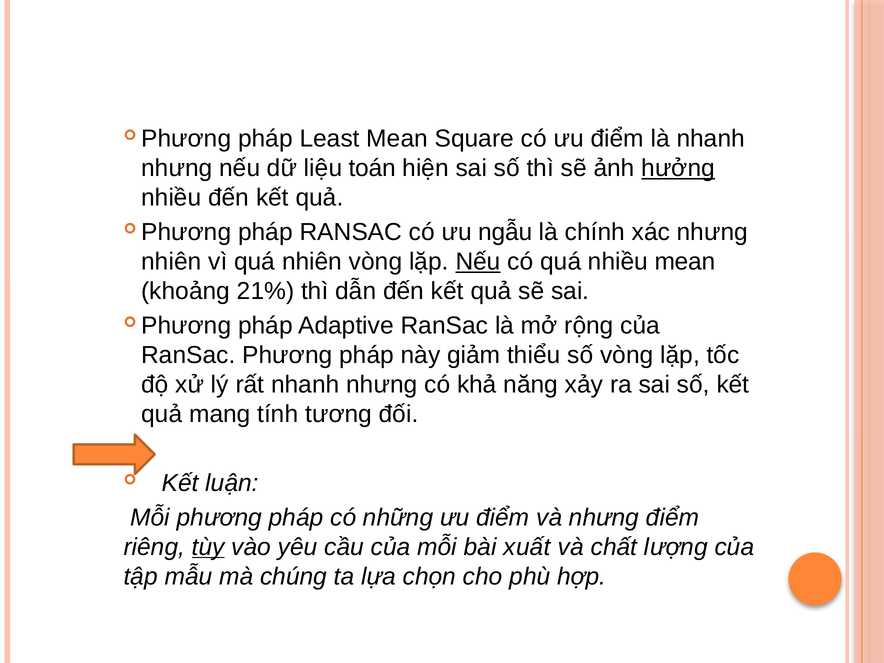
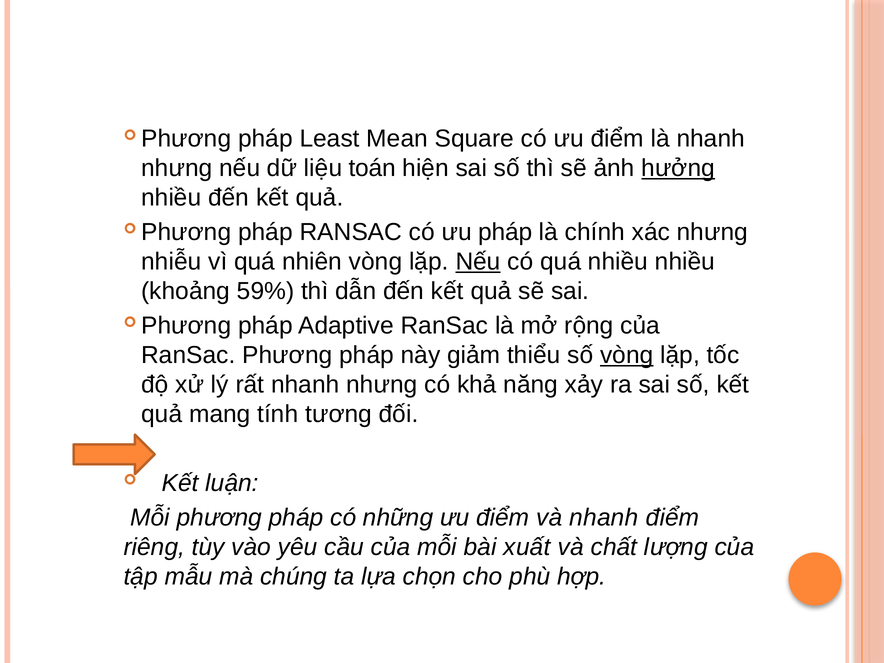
ưu ngẫu: ngẫu -> pháp (505, 232)
nhiên: nhiên -> nhiễu (171, 262)
nhiều mean: mean -> nhiều (685, 262)
21%: 21% -> 59% (266, 291)
vòng underline: none -> present (627, 355)
và nhưng: nhưng -> nhanh (604, 517)
tùy underline: present -> none (208, 547)
